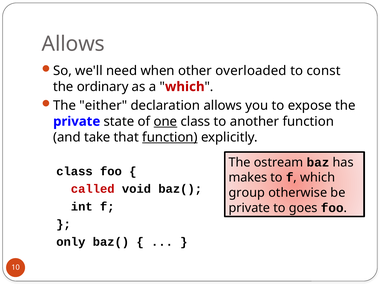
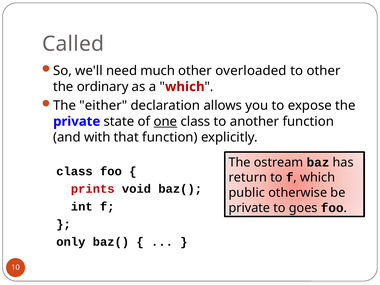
Allows: Allows -> Called (73, 44)
when: when -> much (158, 71)
to const: const -> other (324, 71)
take: take -> with (97, 137)
function underline: present -> none (170, 137)
makes: makes -> return (248, 178)
called: called -> prints (93, 189)
group: group -> public (247, 193)
